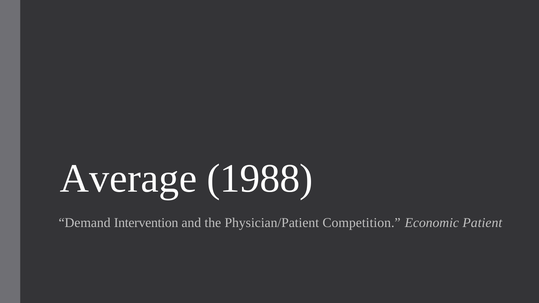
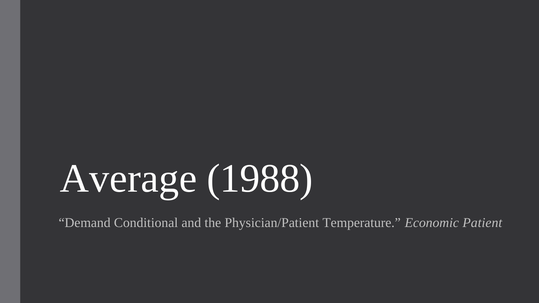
Intervention: Intervention -> Conditional (146, 223)
Competition: Competition -> Temperature (362, 223)
